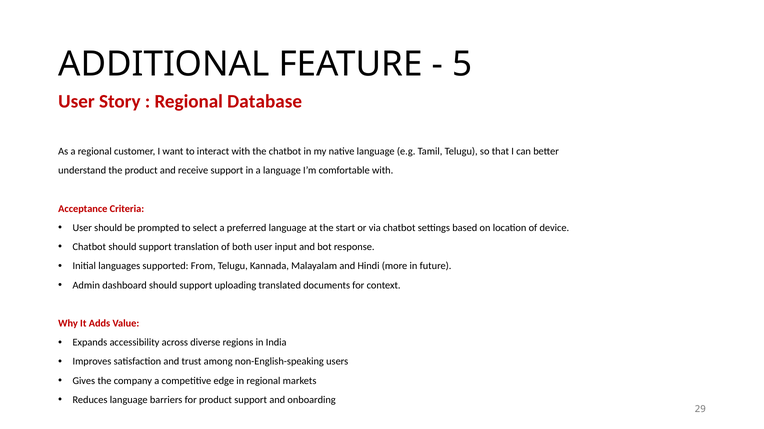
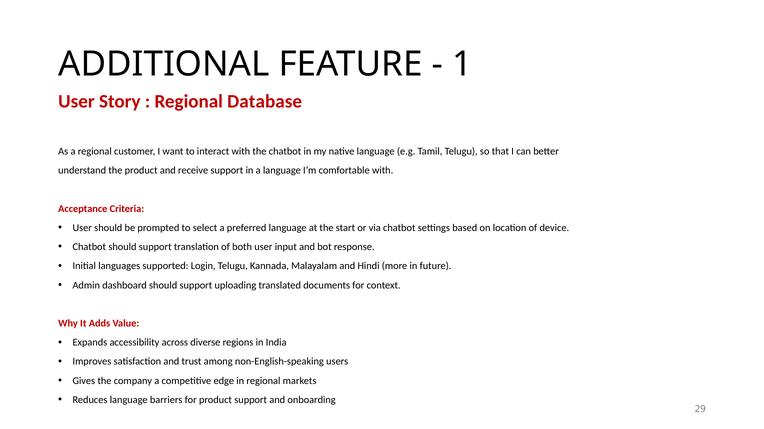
5: 5 -> 1 (462, 64)
From: From -> Login (203, 266)
